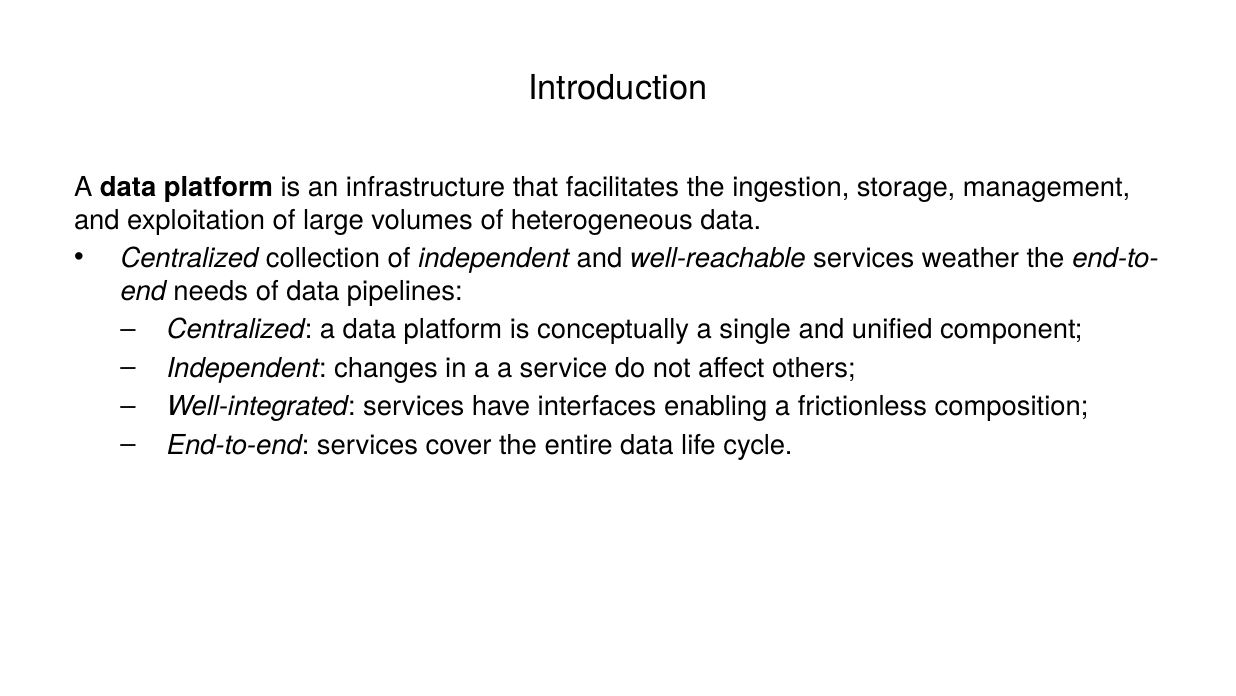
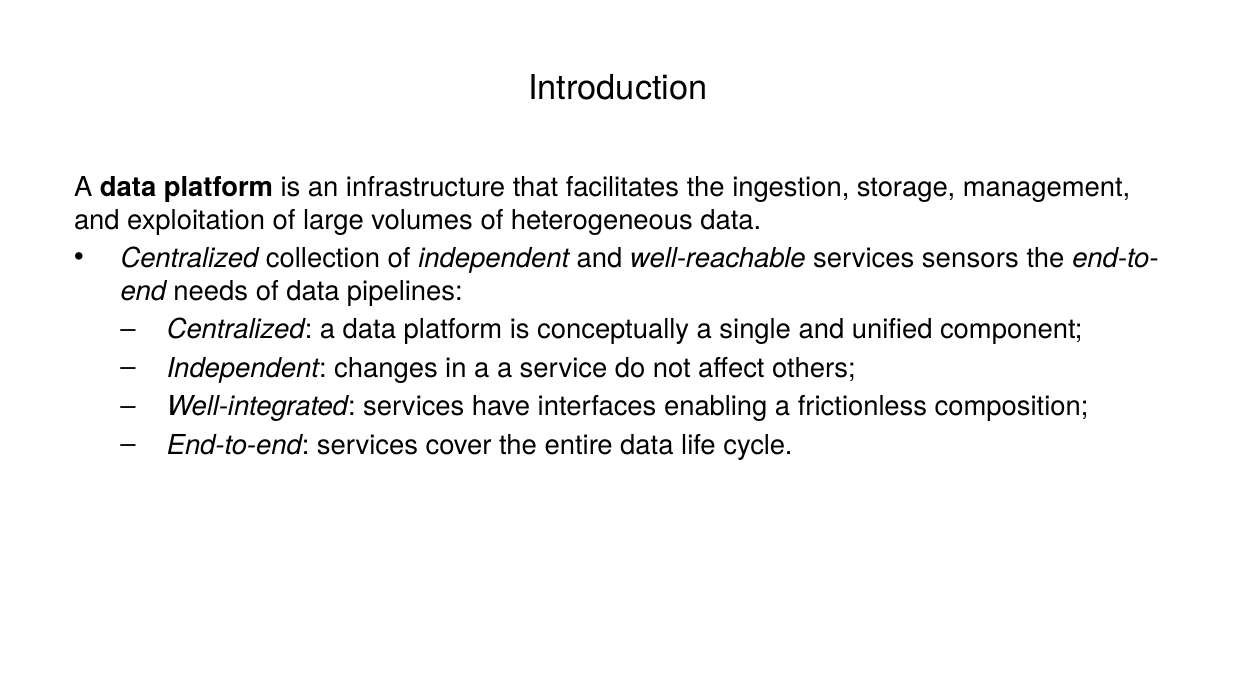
weather: weather -> sensors (970, 258)
